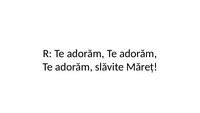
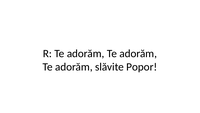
Măreț: Măreț -> Popor (142, 67)
